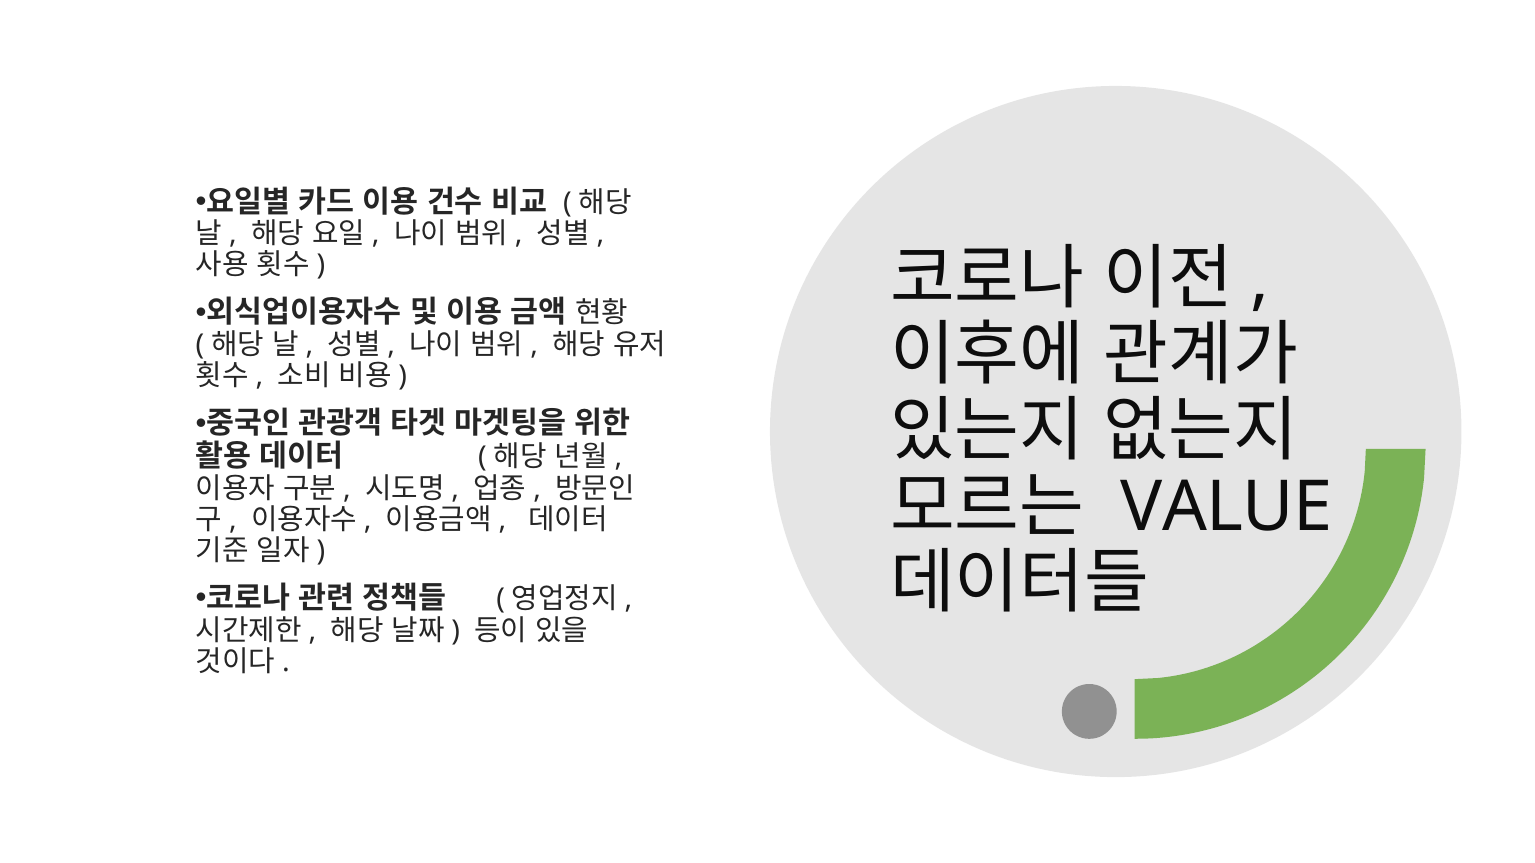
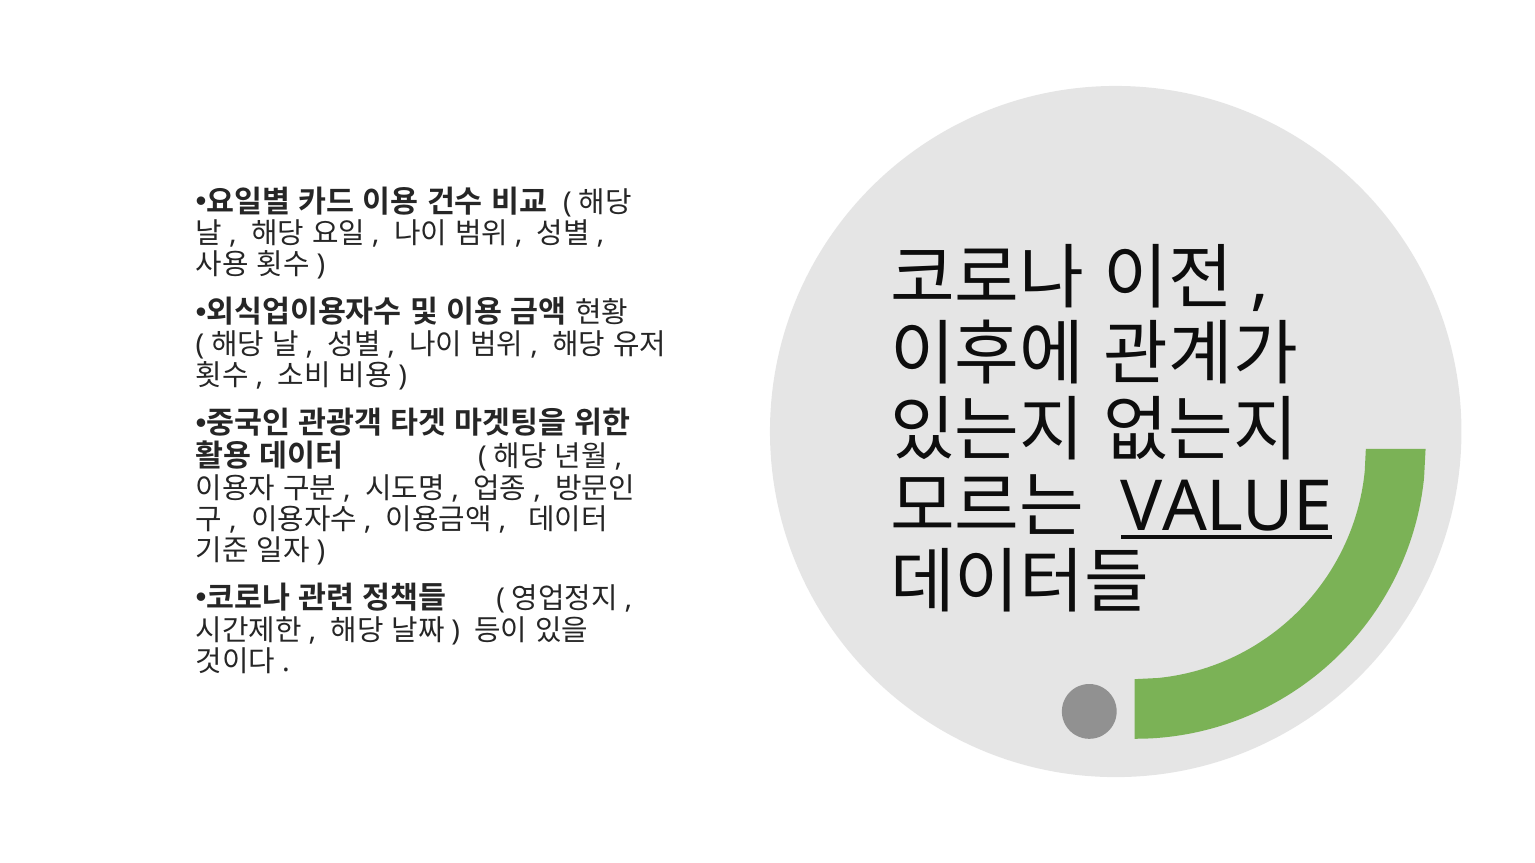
VALUE underline: none -> present (1227, 507)
